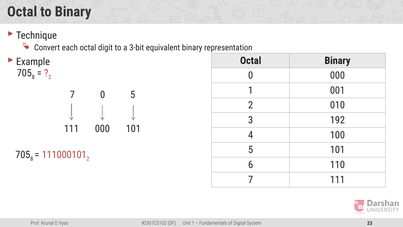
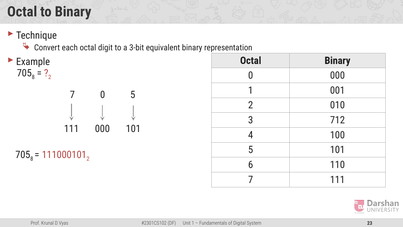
192: 192 -> 712 (337, 120)
